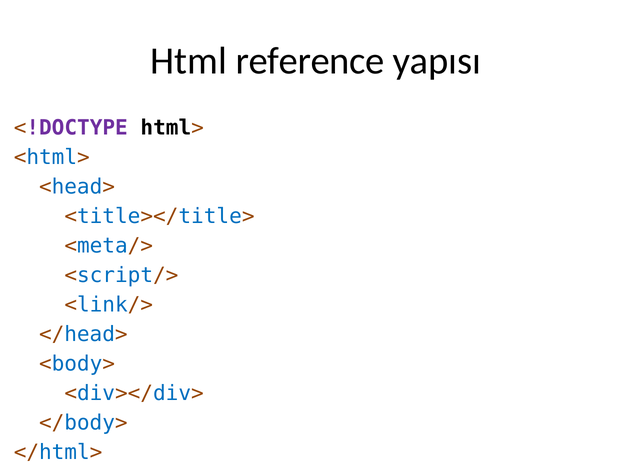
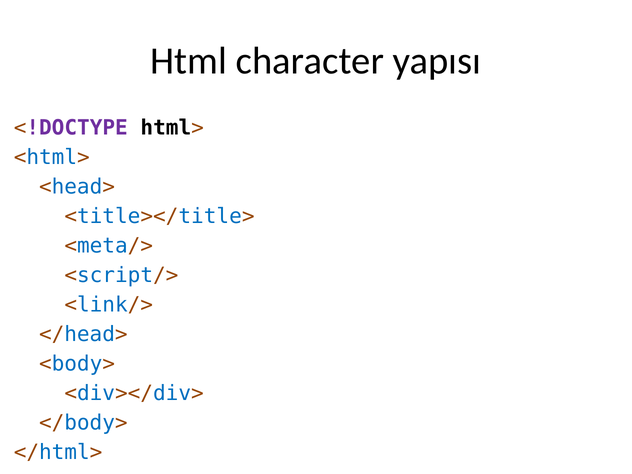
reference: reference -> character (310, 61)
